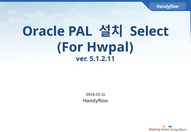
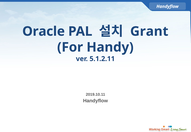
Select: Select -> Grant (149, 31)
Hwpal: Hwpal -> Handy (110, 47)
